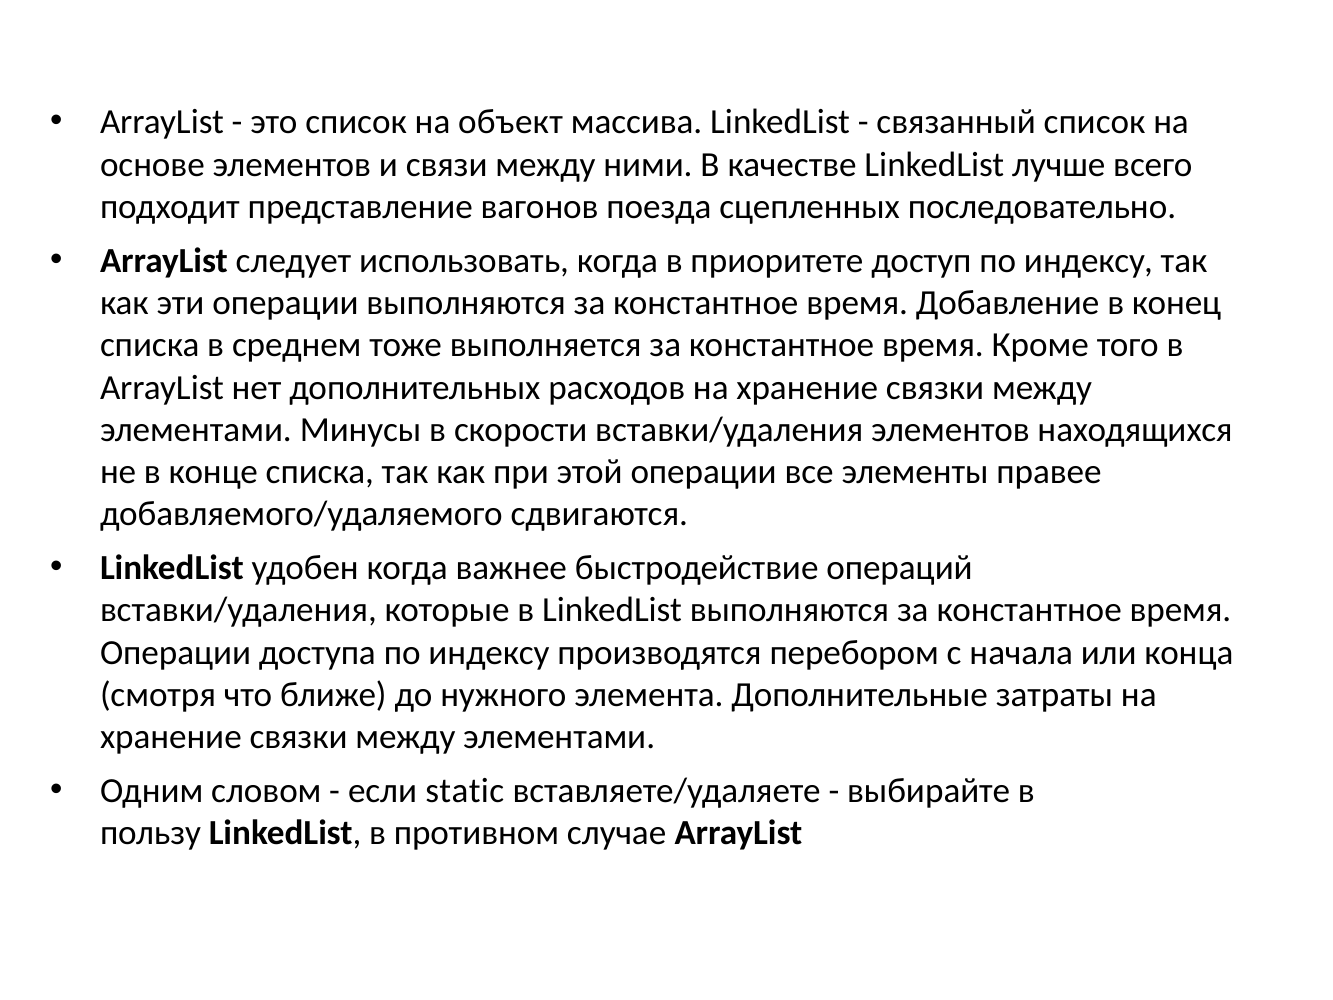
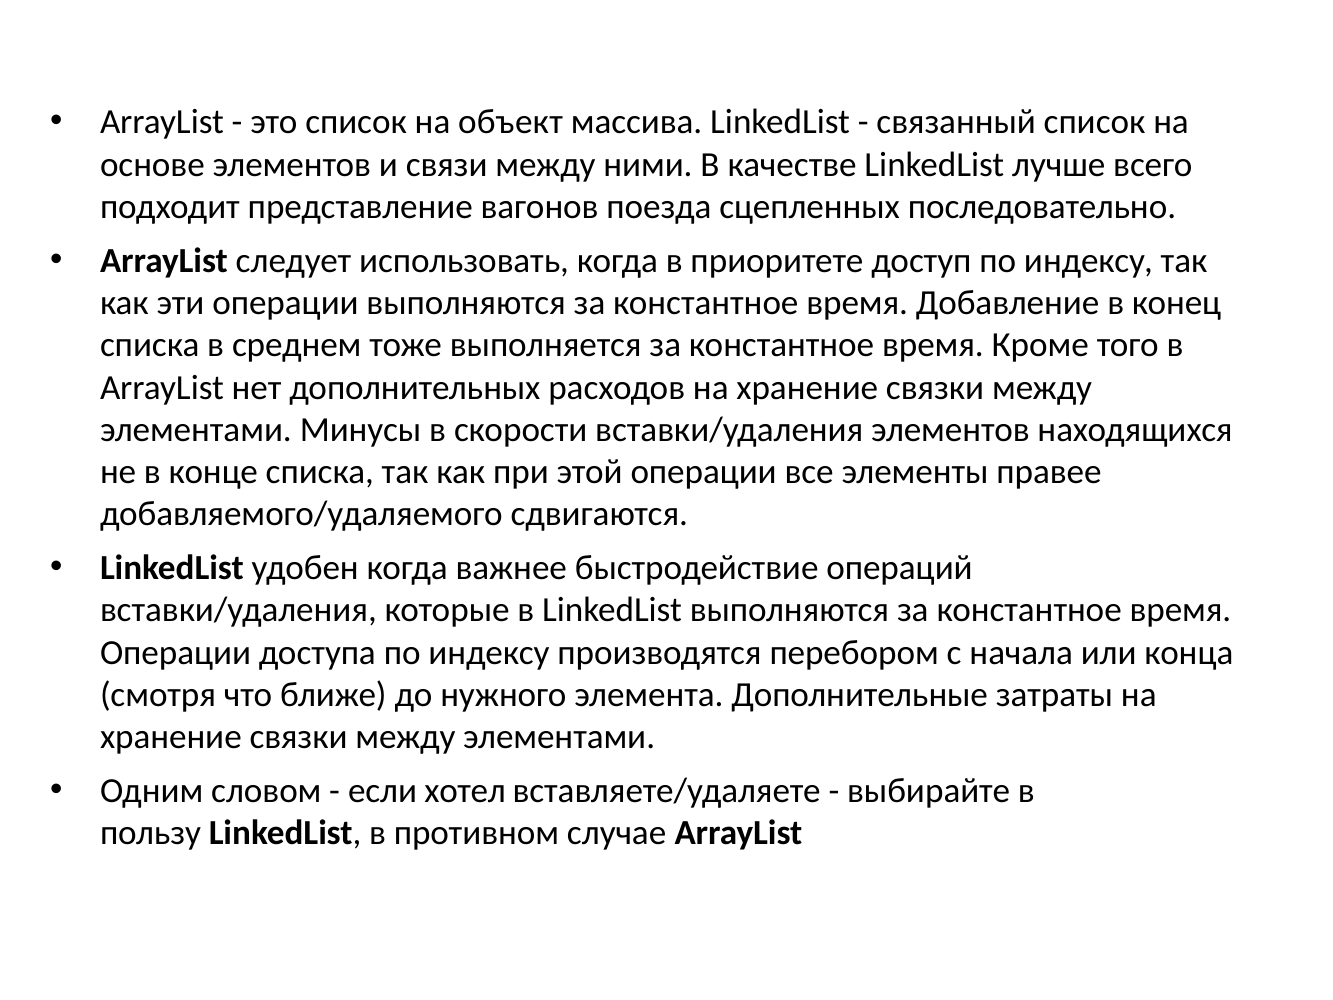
static: static -> хотел (465, 791)
